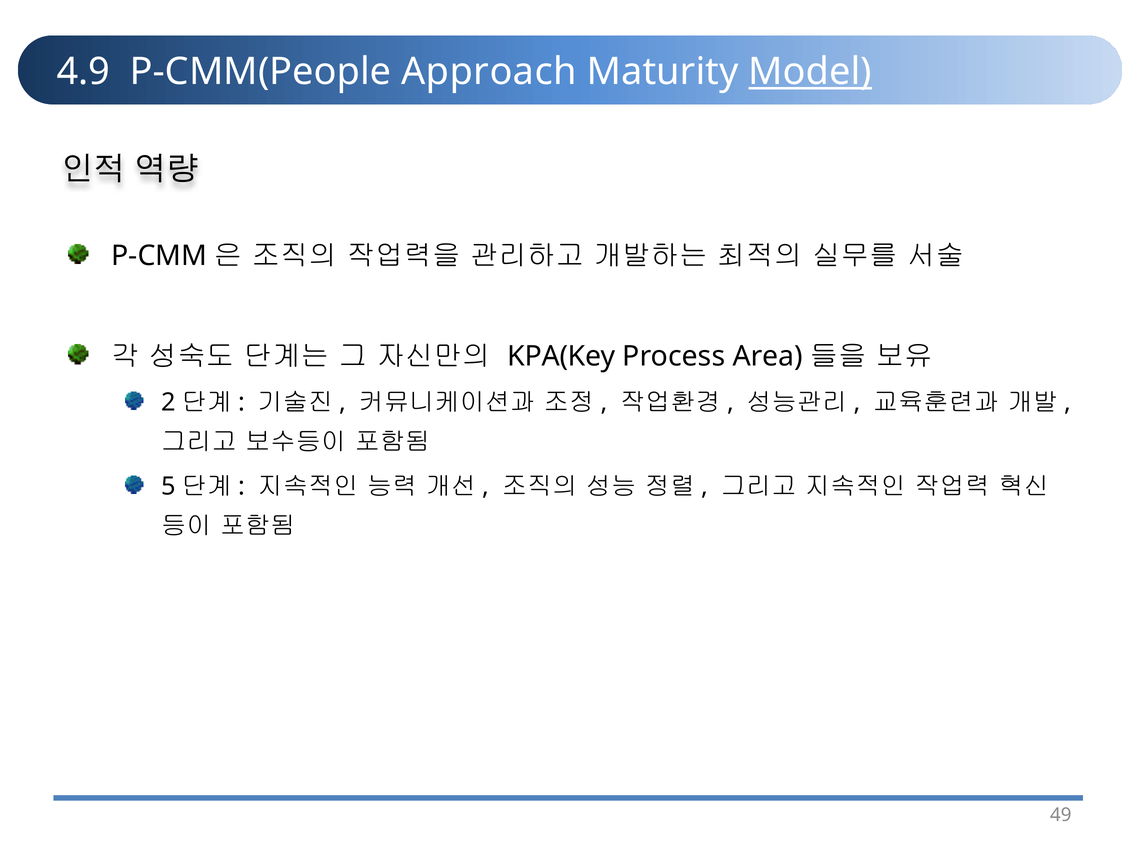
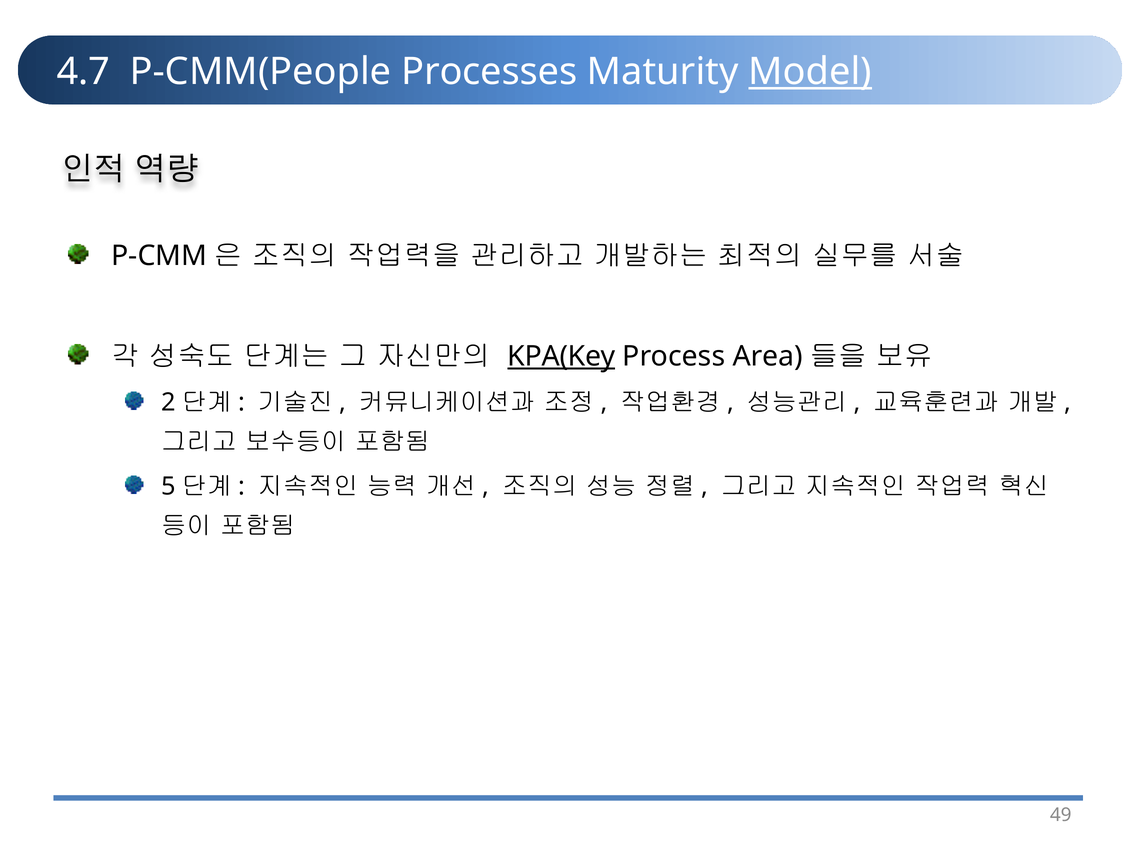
4.9: 4.9 -> 4.7 (83, 72)
Approach: Approach -> Processes (489, 72)
KPA(Key underline: none -> present (561, 356)
